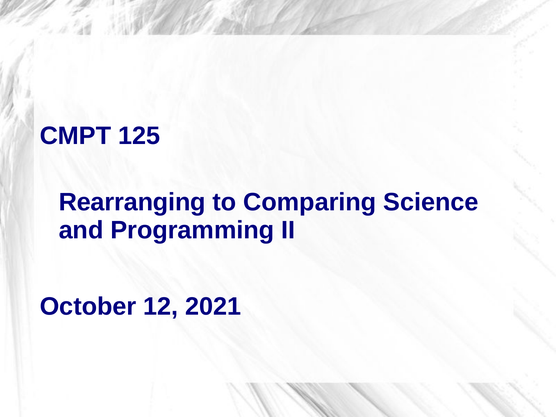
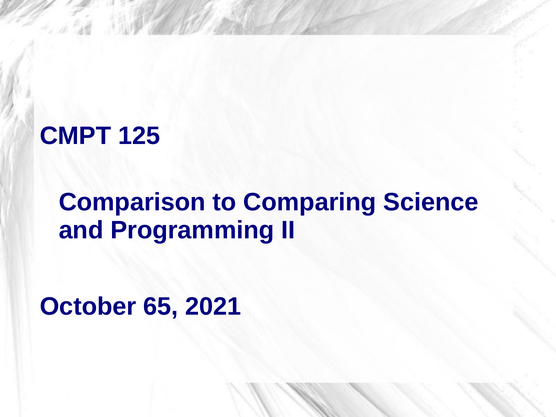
Rearranging: Rearranging -> Comparison (132, 202)
12: 12 -> 65 (161, 307)
